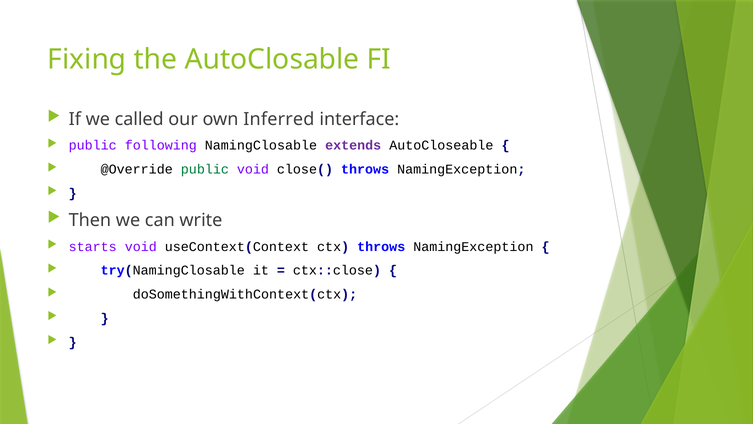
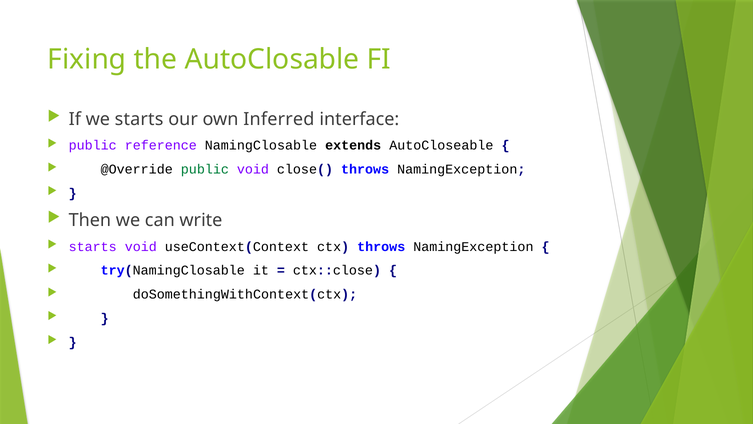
we called: called -> starts (139, 119)
following: following -> reference (161, 145)
extends colour: purple -> black (353, 145)
